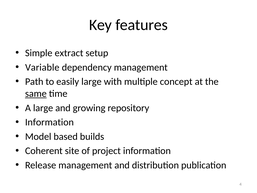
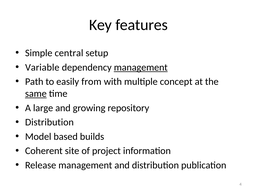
extract: extract -> central (69, 53)
management underline: none -> present (141, 67)
easily large: large -> from (91, 82)
Information: Information -> Distribution (49, 122)
